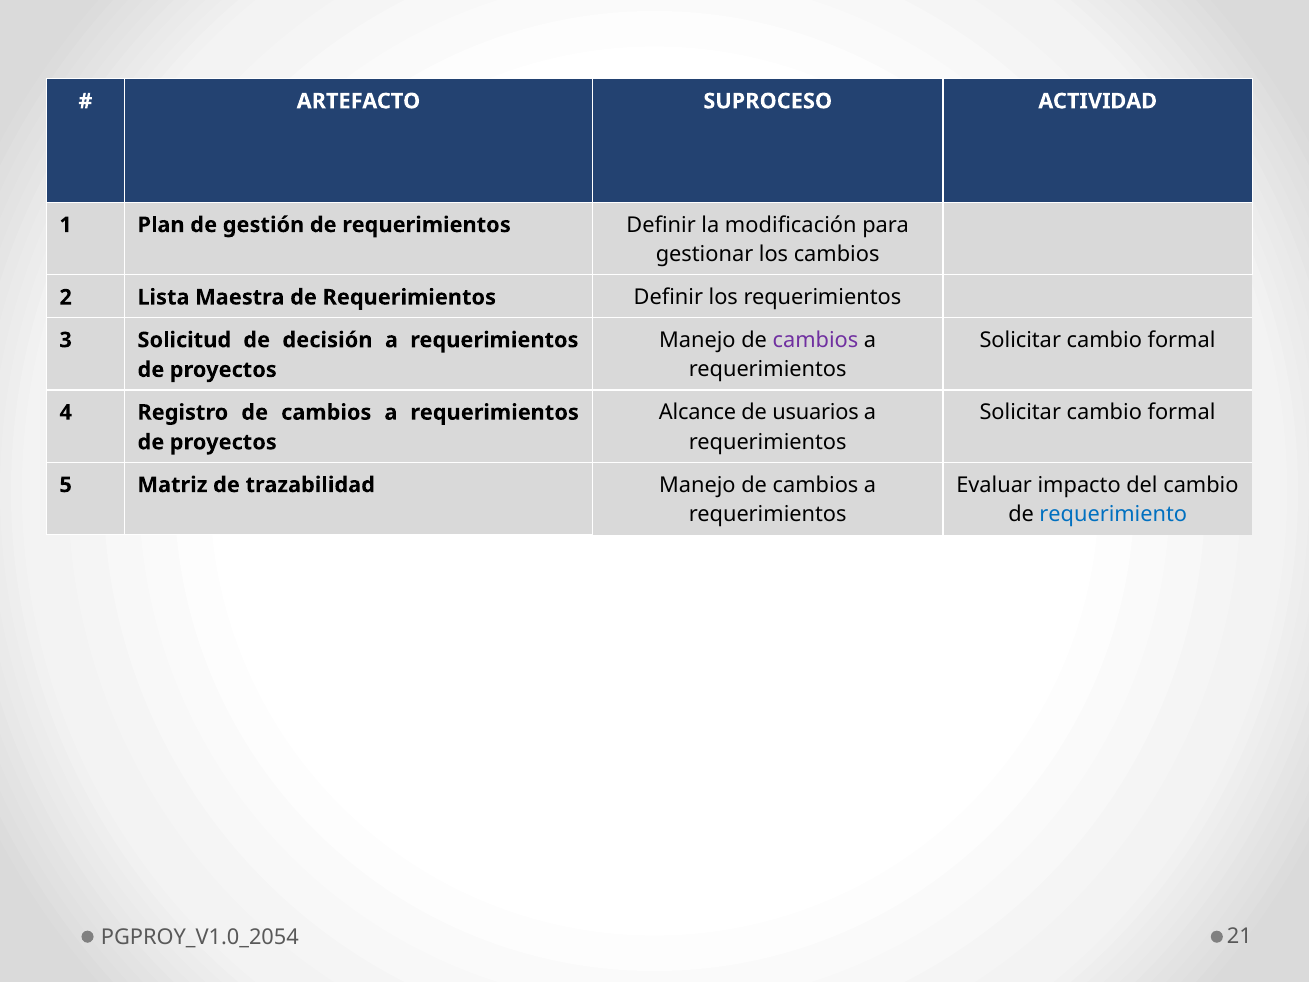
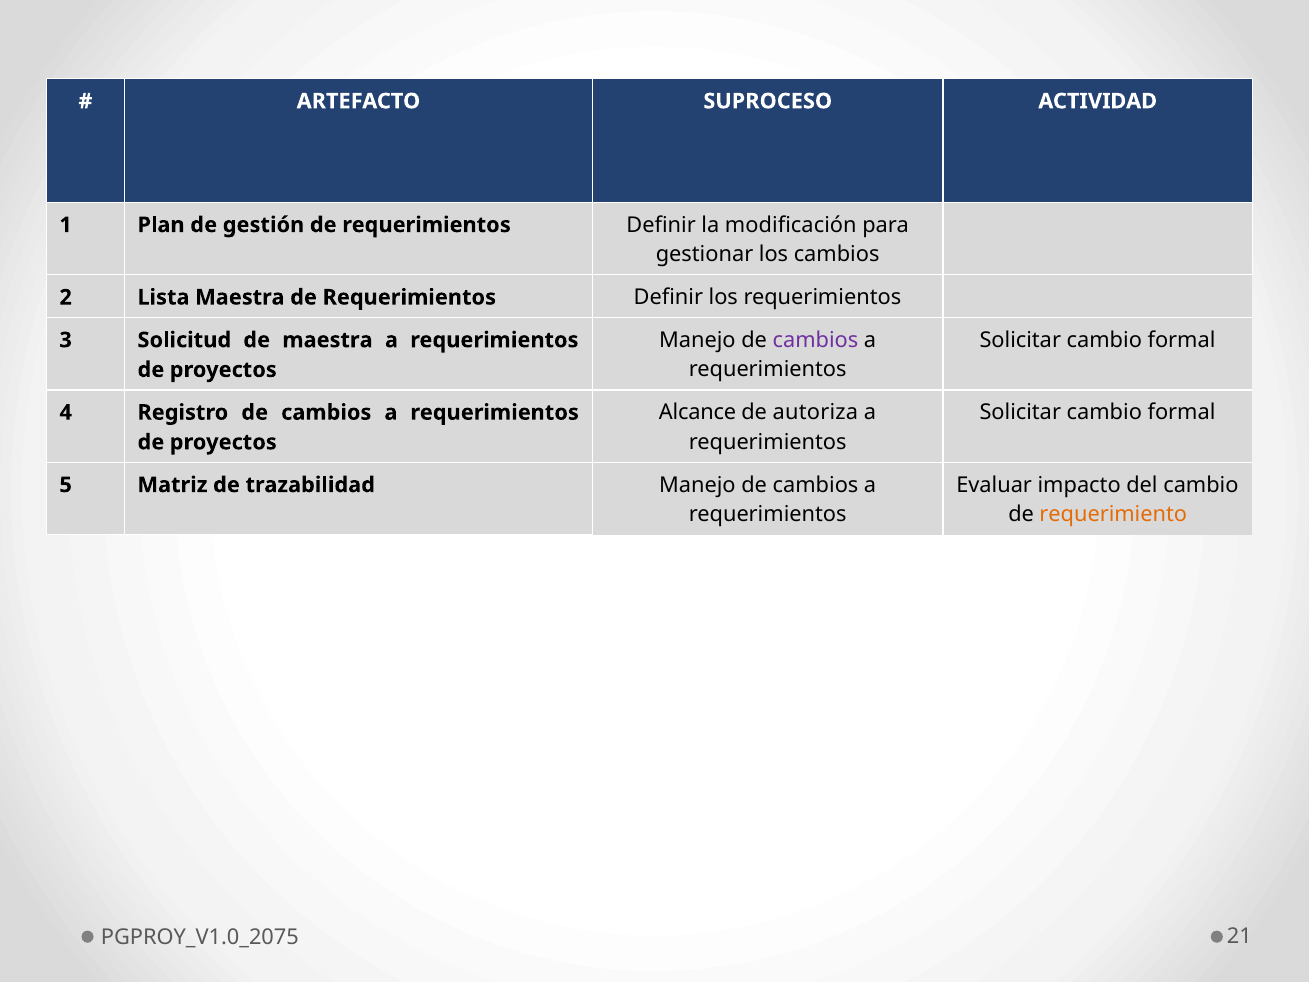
de decisión: decisión -> maestra (327, 340)
usuarios: usuarios -> autoriza (815, 412)
requerimiento colour: blue -> orange (1113, 514)
PGPROY_V1.0_2054: PGPROY_V1.0_2054 -> PGPROY_V1.0_2075 (200, 938)
